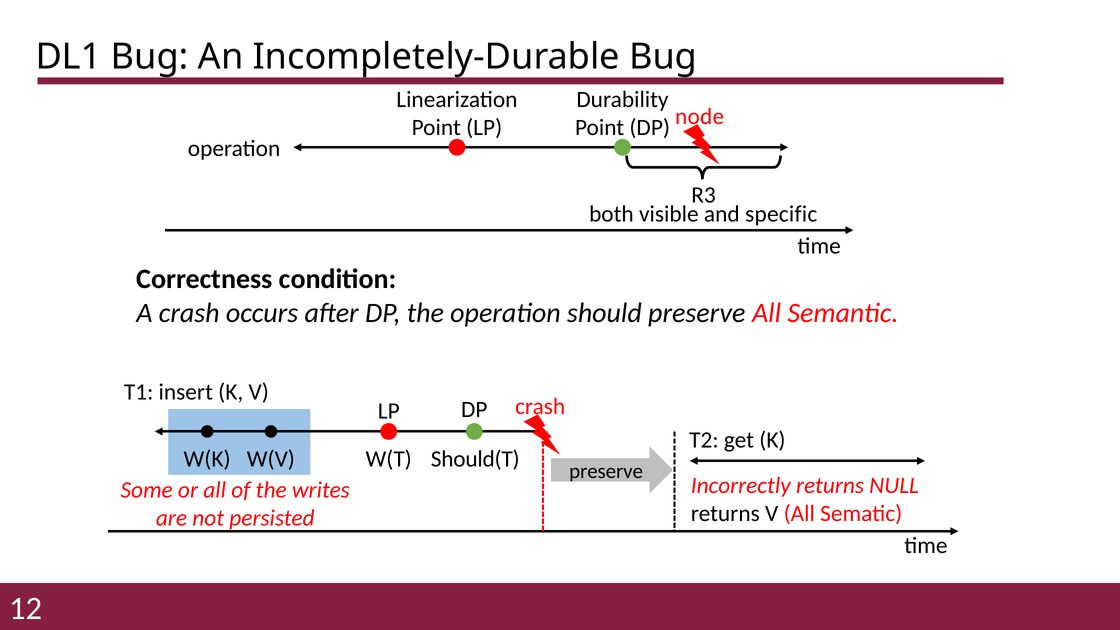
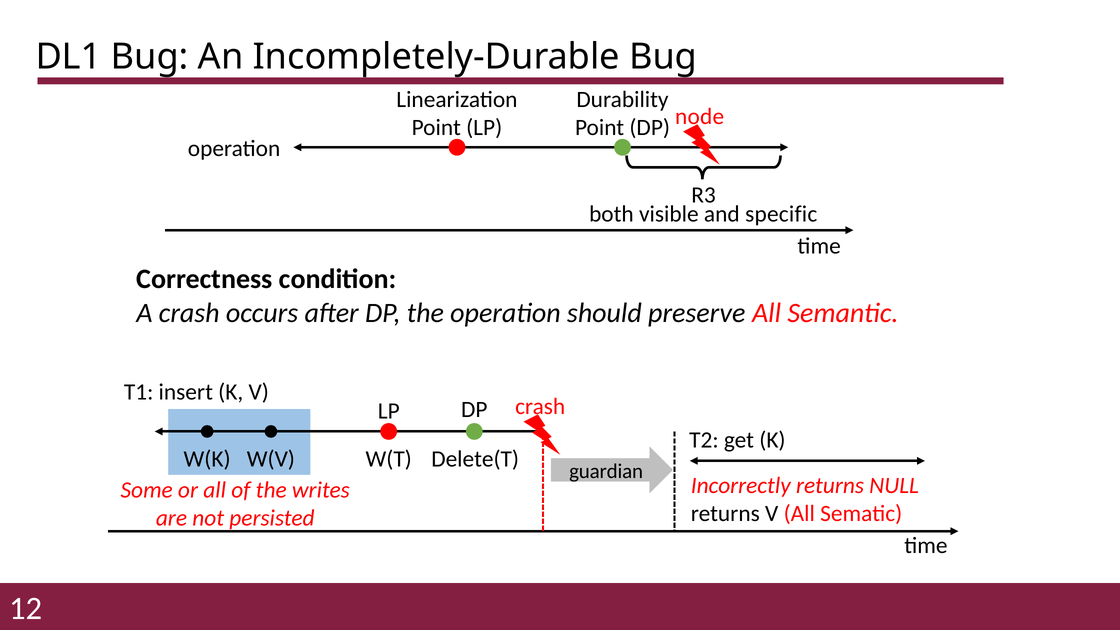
Should(T: Should(T -> Delete(T (475, 459)
preserve: preserve -> guardian (606, 471)
